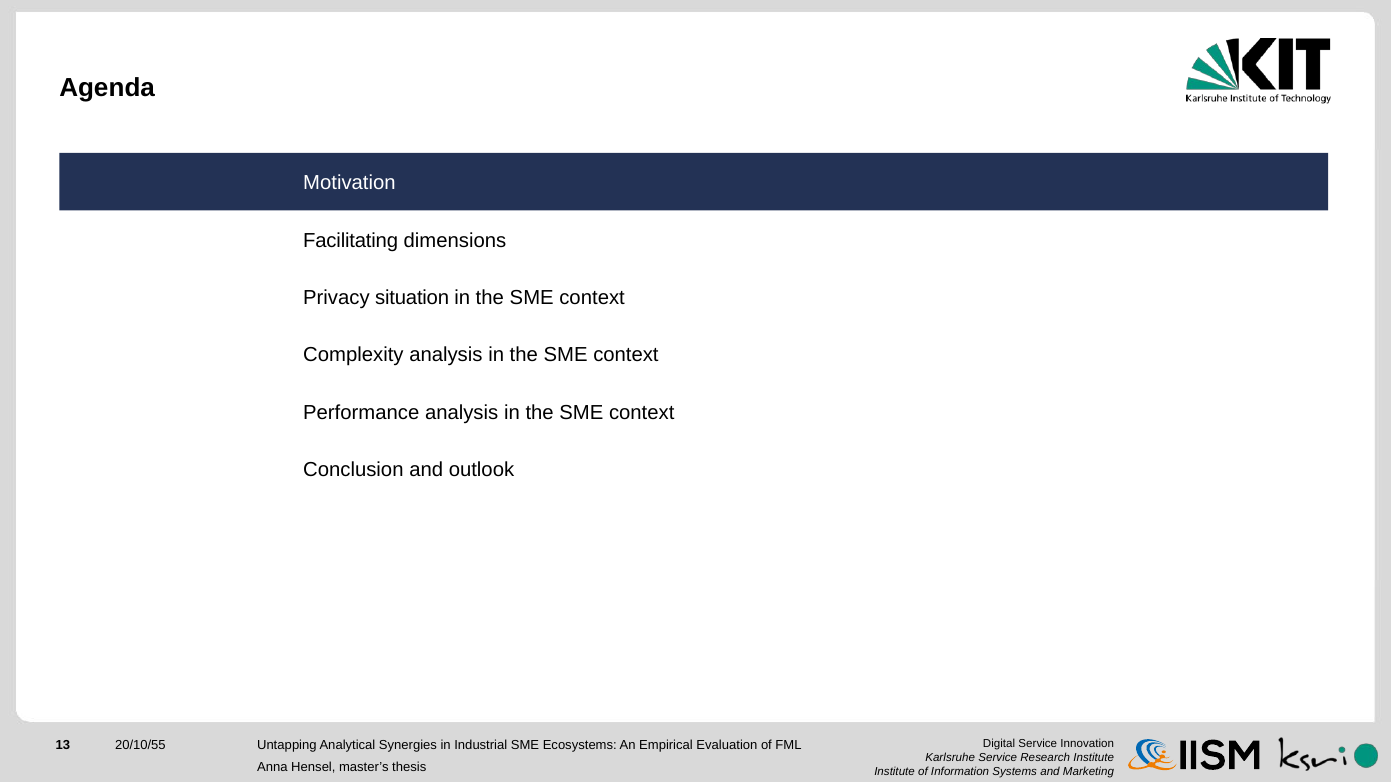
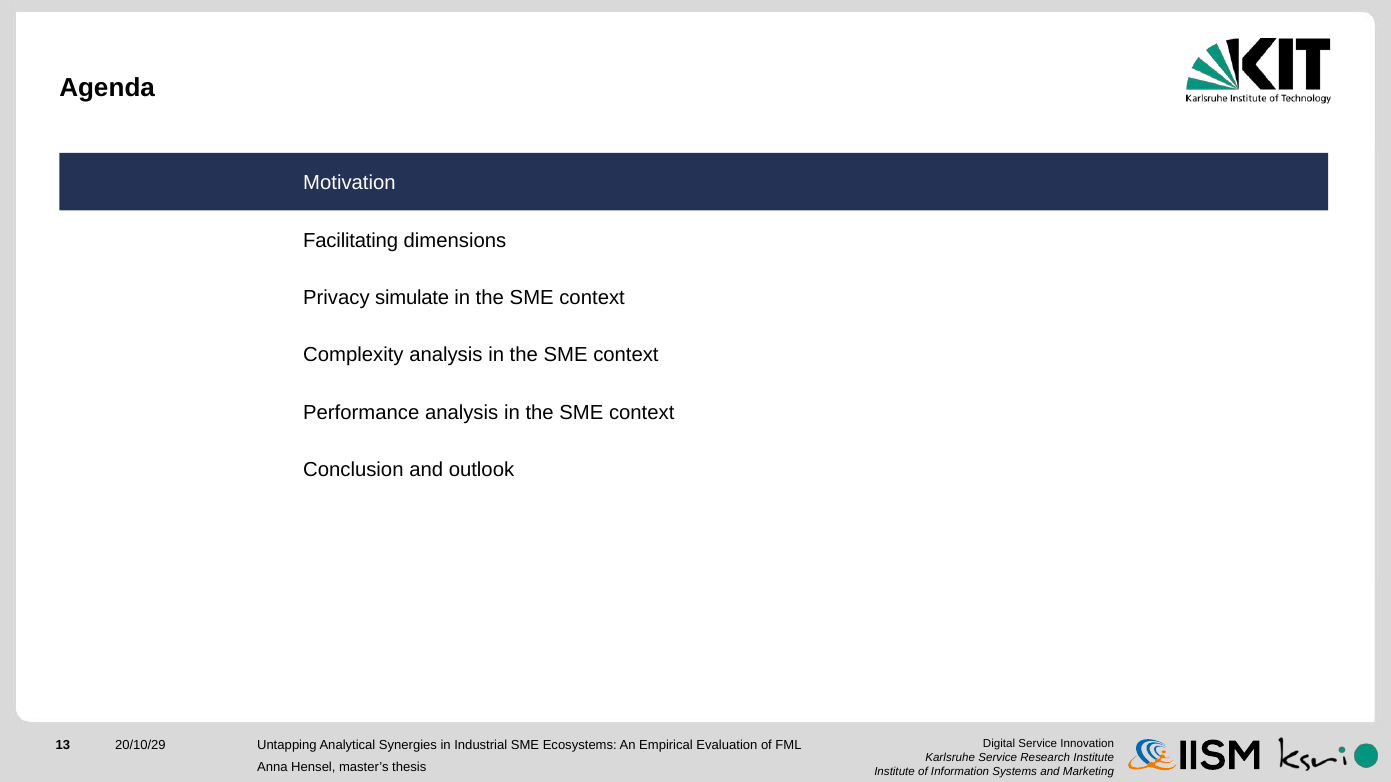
situation: situation -> simulate (412, 298)
20/10/55: 20/10/55 -> 20/10/29 (140, 745)
